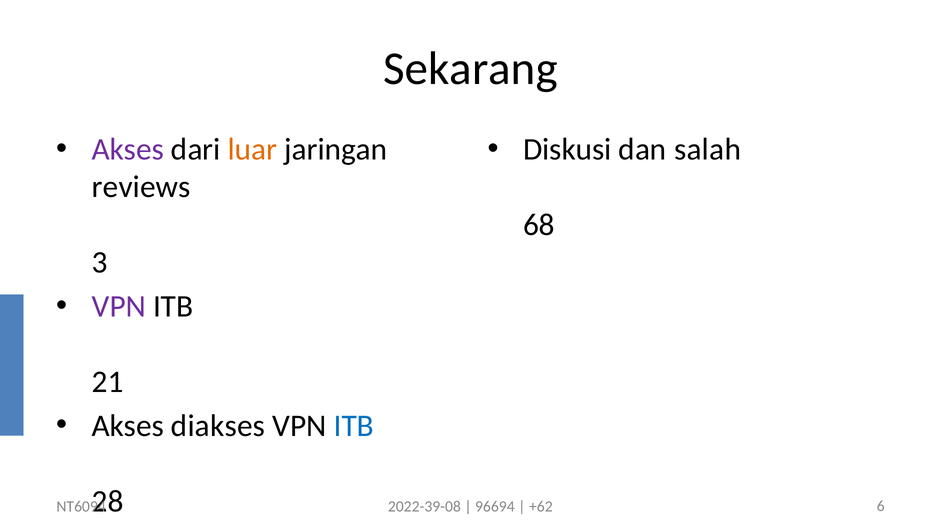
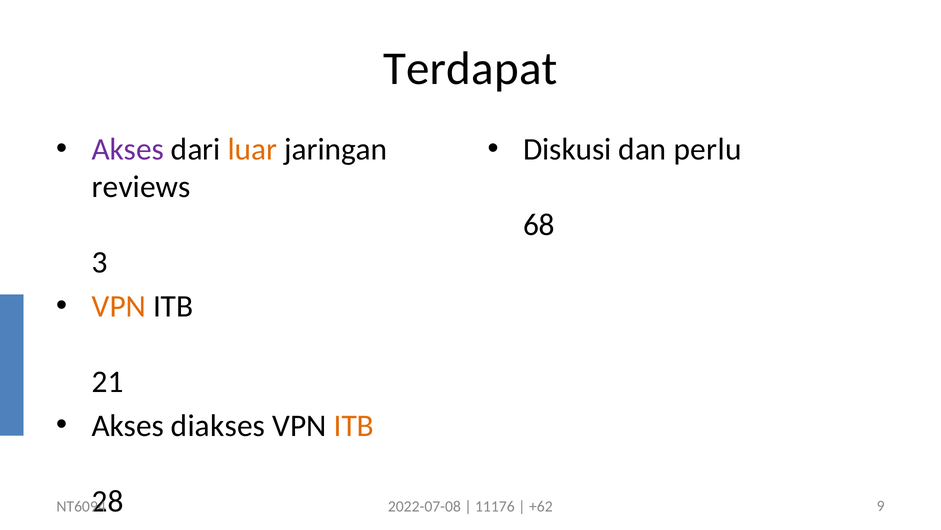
Sekarang: Sekarang -> Terdapat (470, 69)
salah: salah -> perlu (708, 149)
VPN colour: purple -> orange (119, 306)
ITB colour: blue -> orange (354, 425)
2022-39-08: 2022-39-08 -> 2022-07-08 (424, 506)
96694: 96694 -> 11176 (495, 506)
6: 6 -> 9 (881, 506)
